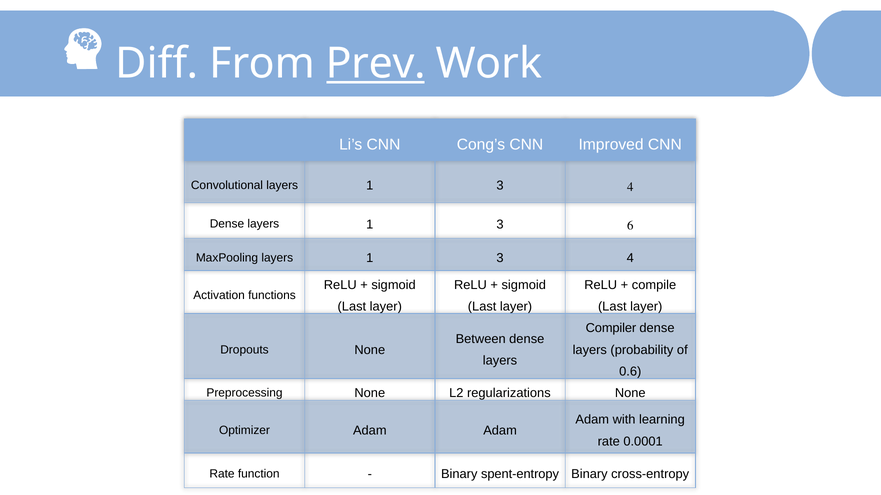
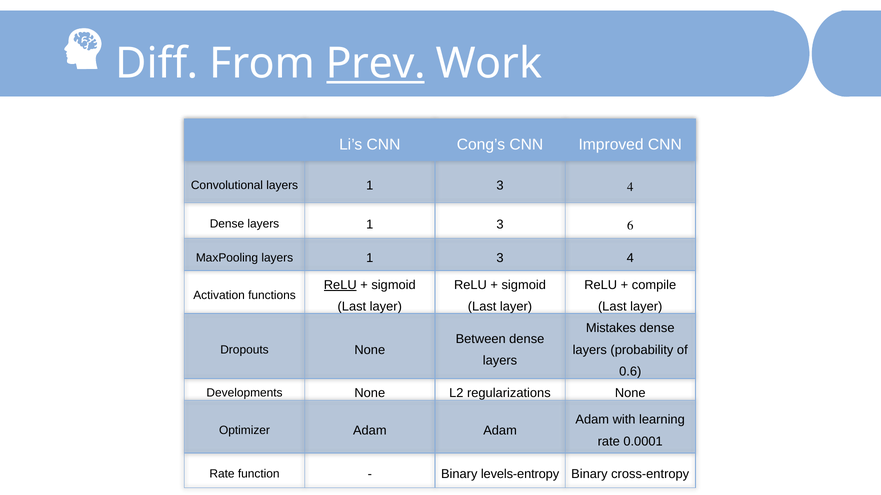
ReLU underline: none -> present (340, 285)
Compiler: Compiler -> Mistakes (611, 329)
Preprocessing: Preprocessing -> Developments (245, 393)
spent-entropy: spent-entropy -> levels-entropy (520, 475)
